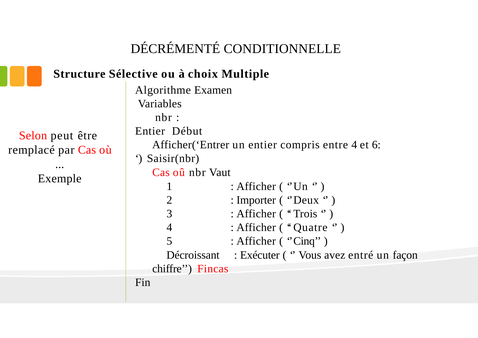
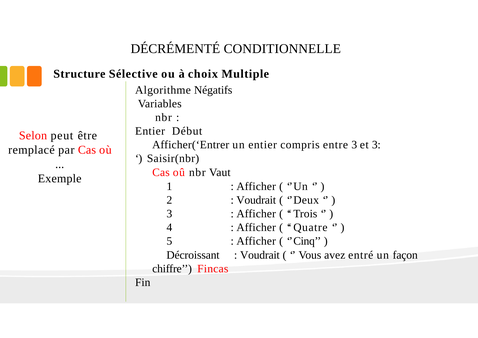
Examen: Examen -> Négatifs (213, 90)
entre 4: 4 -> 3 (354, 145)
et 6: 6 -> 3 (376, 145)
Importer: Importer -> Voudrait (256, 200)
Exécuter: Exécuter -> Voudrait (260, 255)
